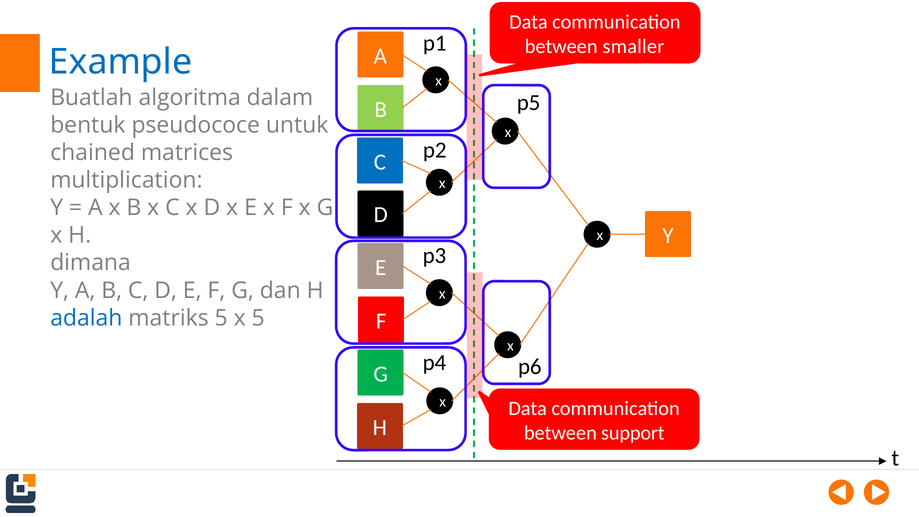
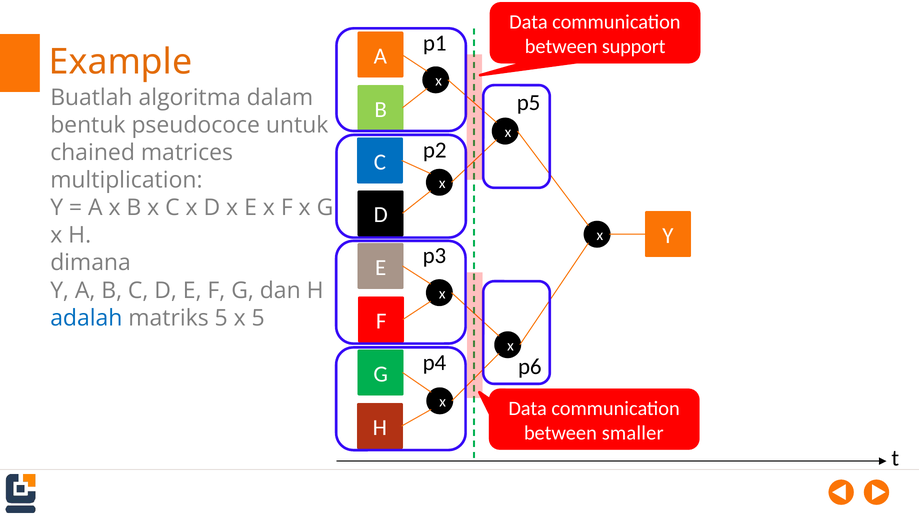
smaller: smaller -> support (634, 46)
Example colour: blue -> orange (120, 62)
support: support -> smaller (633, 433)
